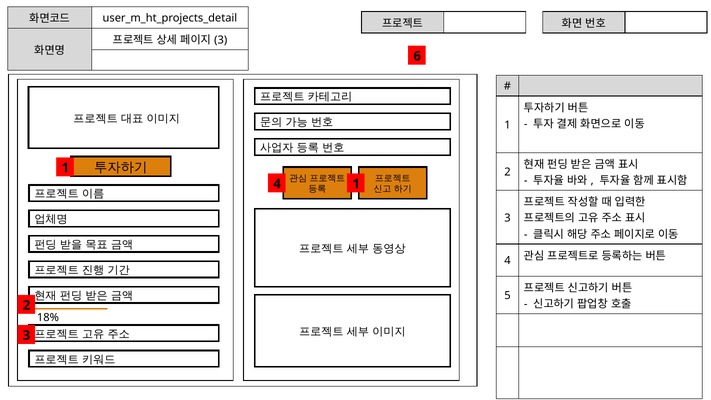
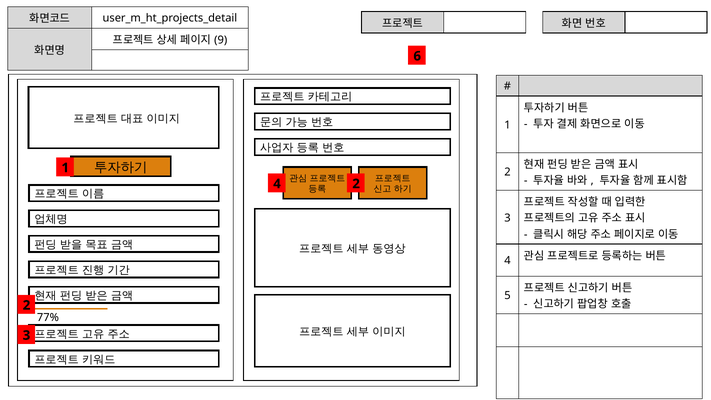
3: 3 -> 9 (221, 40)
4 1: 1 -> 2 (356, 184)
18%: 18% -> 77% (48, 318)
